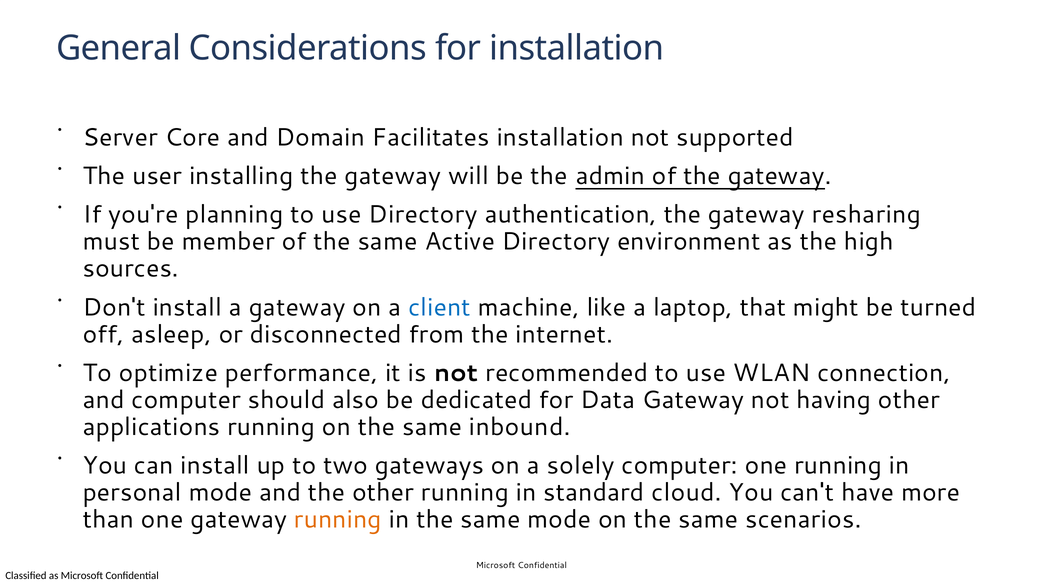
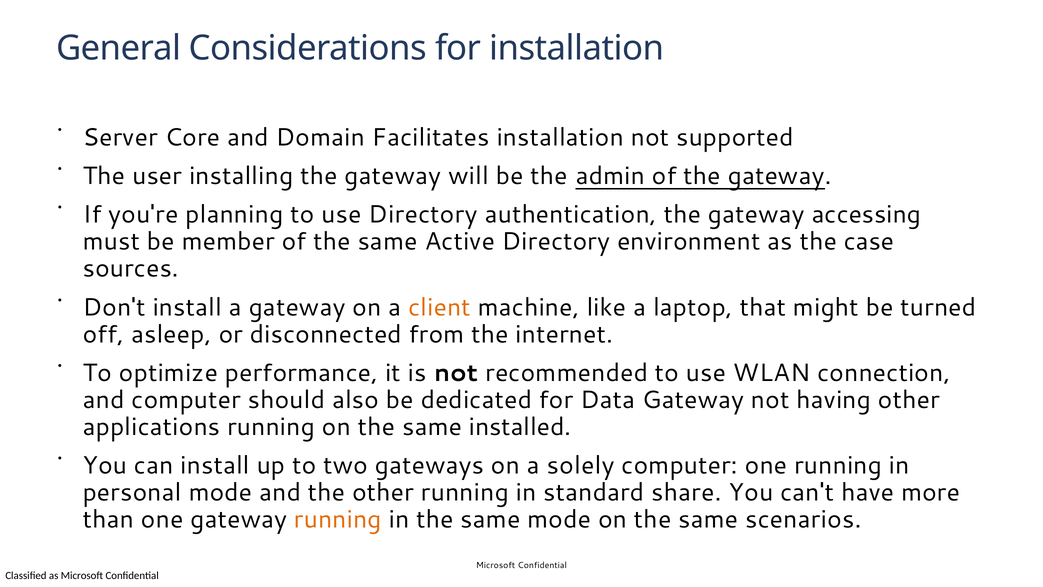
resharing: resharing -> accessing (866, 215)
high: high -> case (869, 242)
client colour: blue -> orange (439, 307)
inbound: inbound -> installed (520, 427)
cloud: cloud -> share (687, 492)
